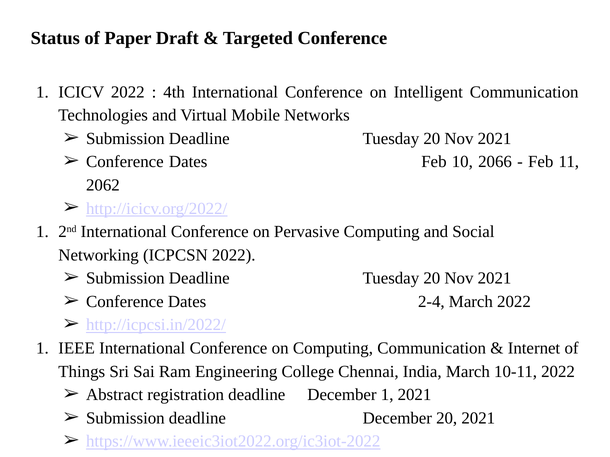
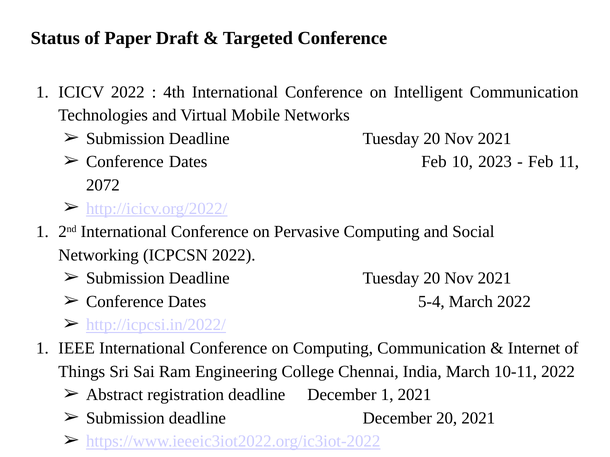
2066: 2066 -> 2023 (495, 162)
2062: 2062 -> 2072 (103, 185)
2-4: 2-4 -> 5-4 (431, 302)
